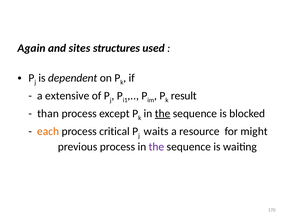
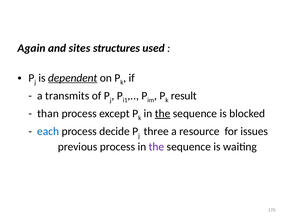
dependent underline: none -> present (73, 78)
extensive: extensive -> transmits (67, 96)
each colour: orange -> blue (48, 131)
critical: critical -> decide (114, 131)
waits: waits -> three (156, 131)
might: might -> issues (254, 131)
